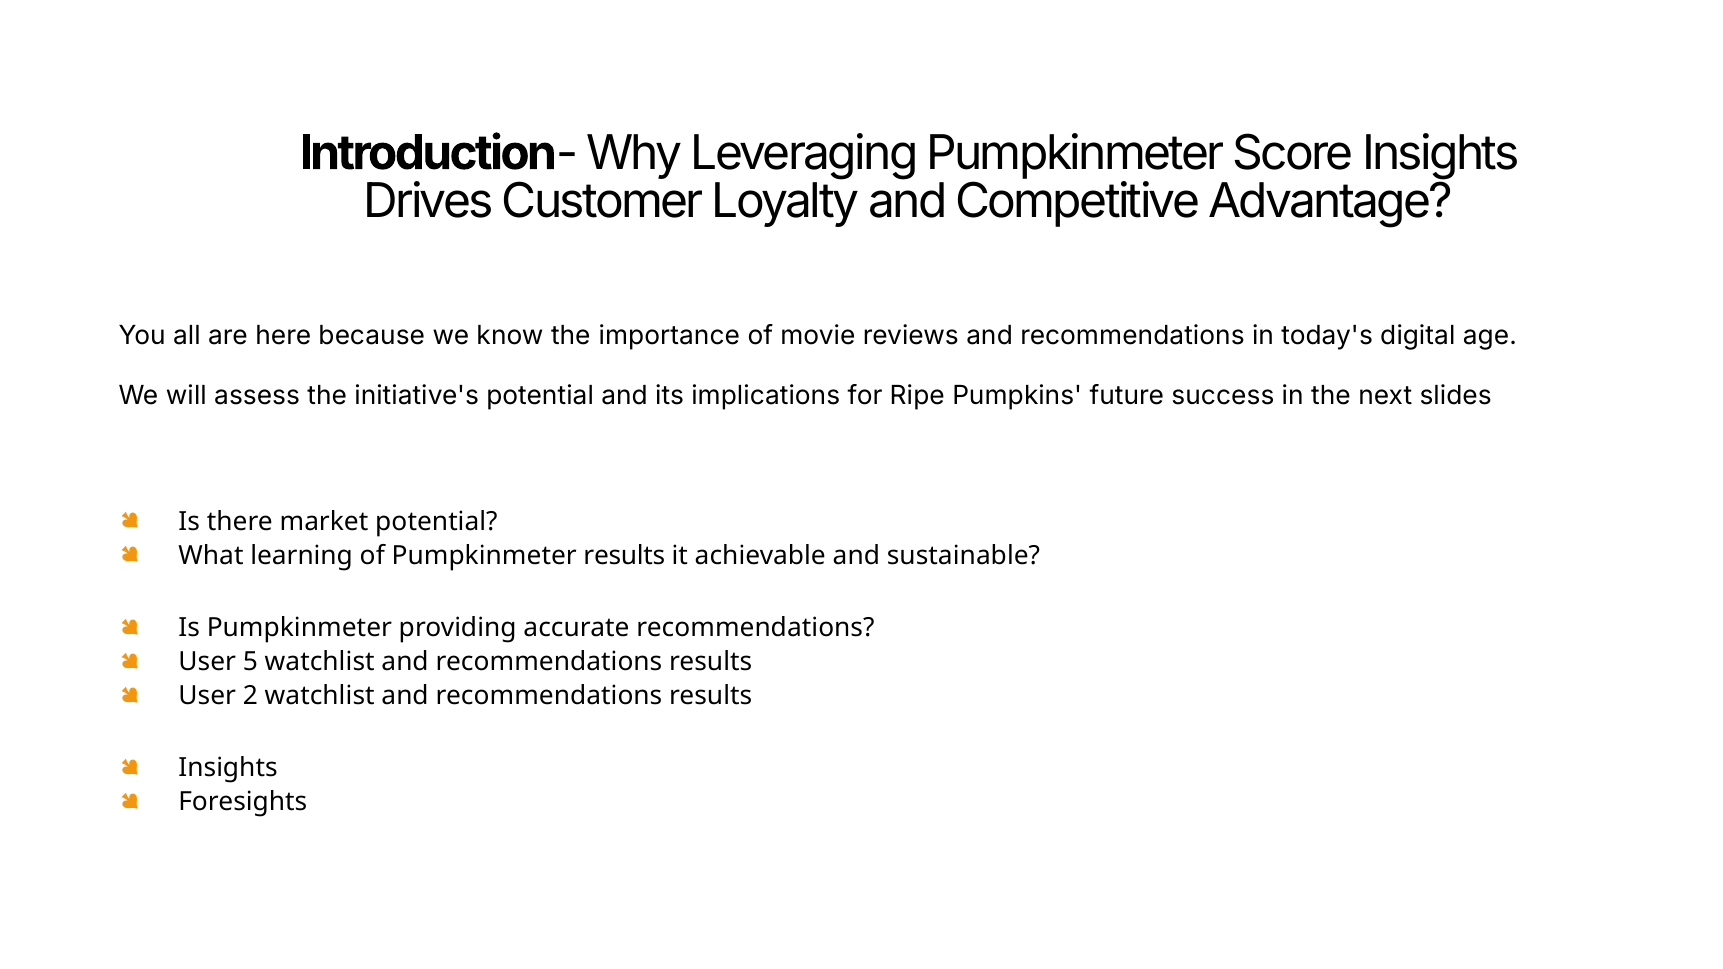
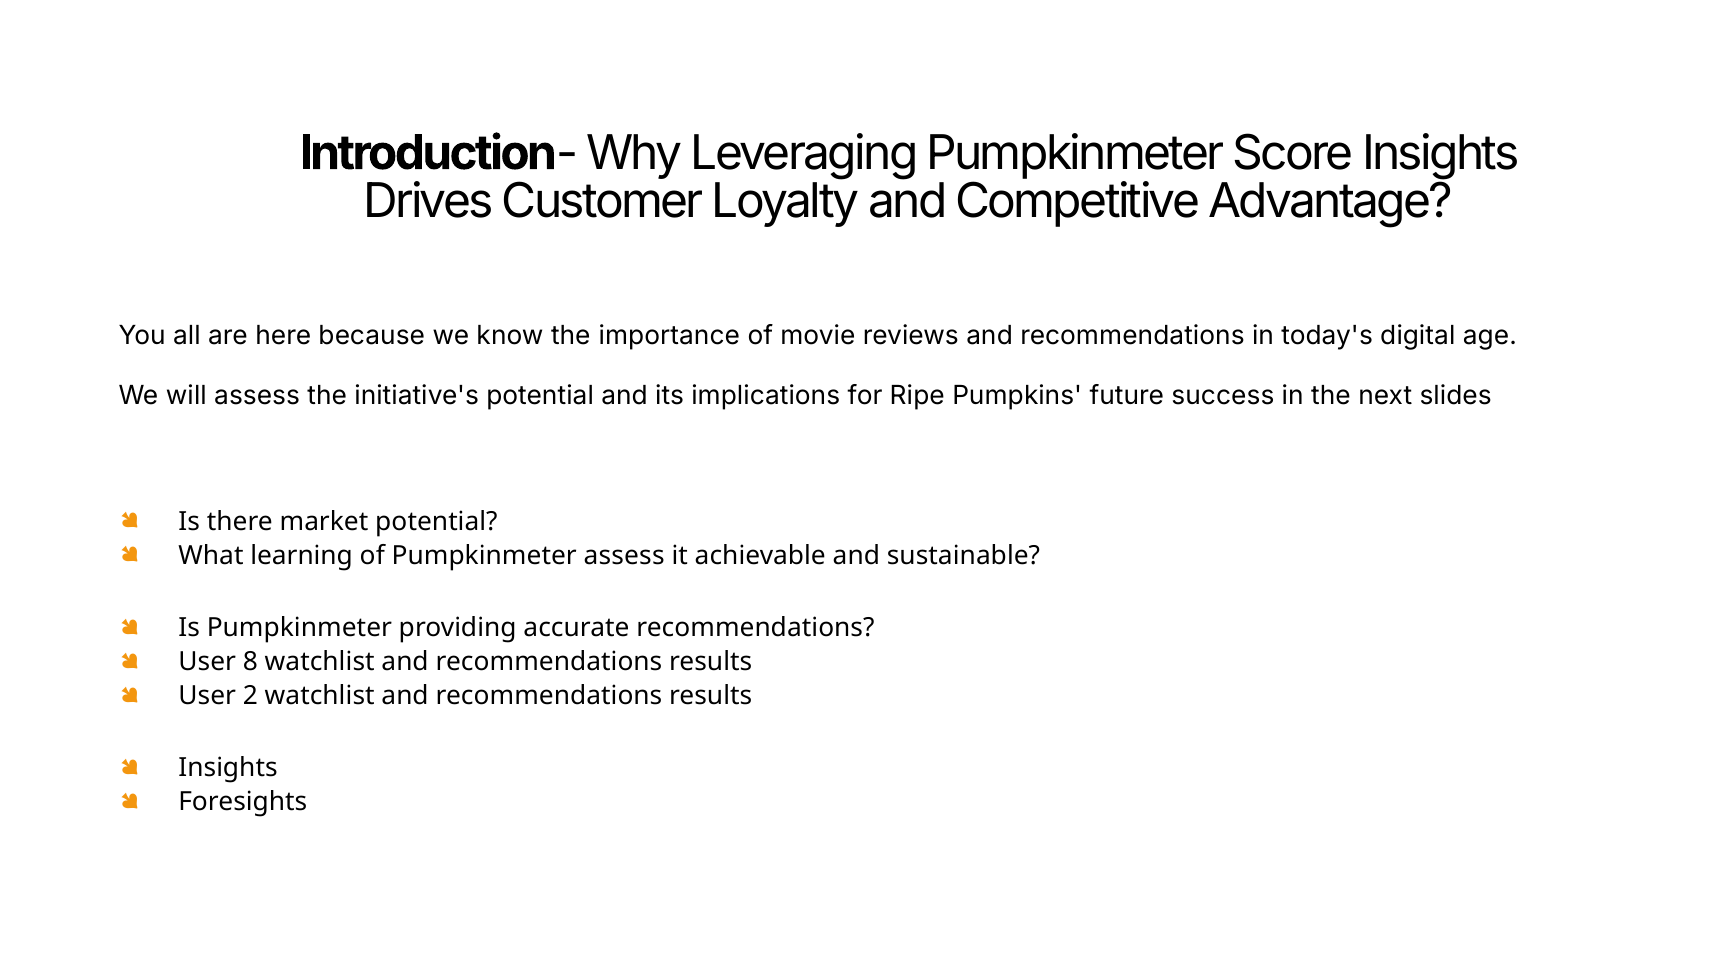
Pumpkinmeter results: results -> assess (624, 556)
5: 5 -> 8 (250, 662)
